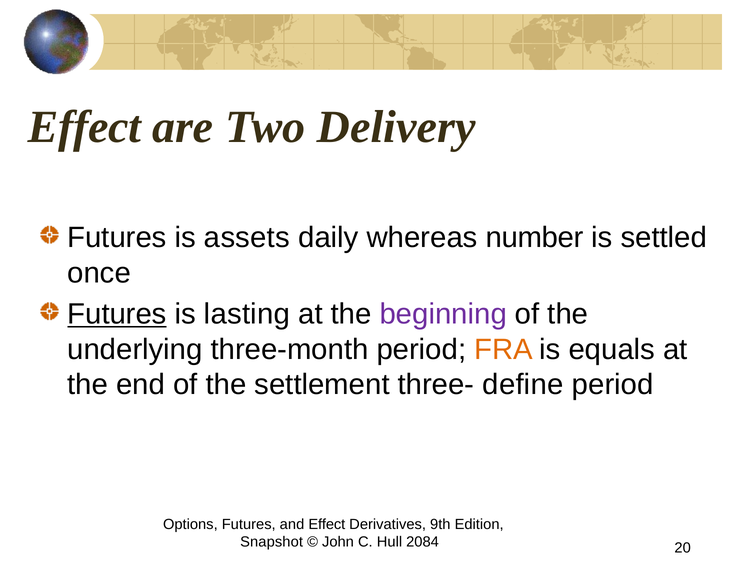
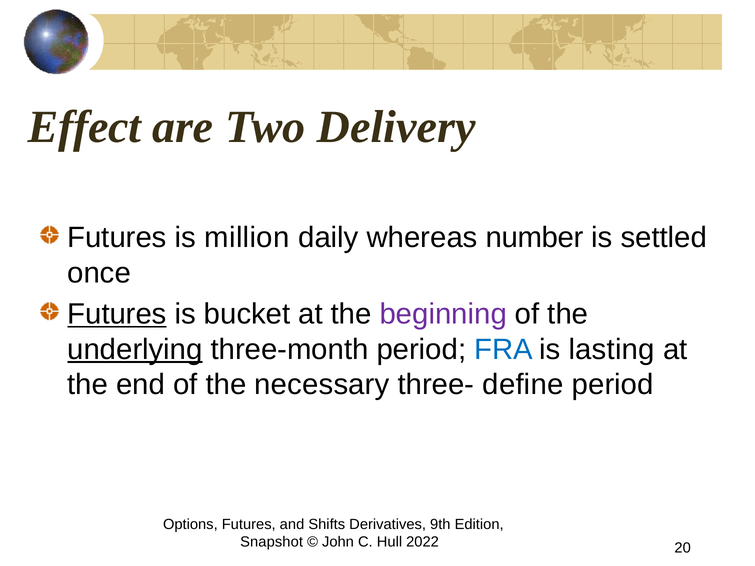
assets: assets -> million (247, 238)
lasting: lasting -> bucket (247, 314)
underlying underline: none -> present (135, 349)
FRA colour: orange -> blue (504, 349)
equals: equals -> lasting (612, 349)
settlement: settlement -> necessary (322, 385)
and Effect: Effect -> Shifts (327, 524)
2084: 2084 -> 2022 (423, 542)
